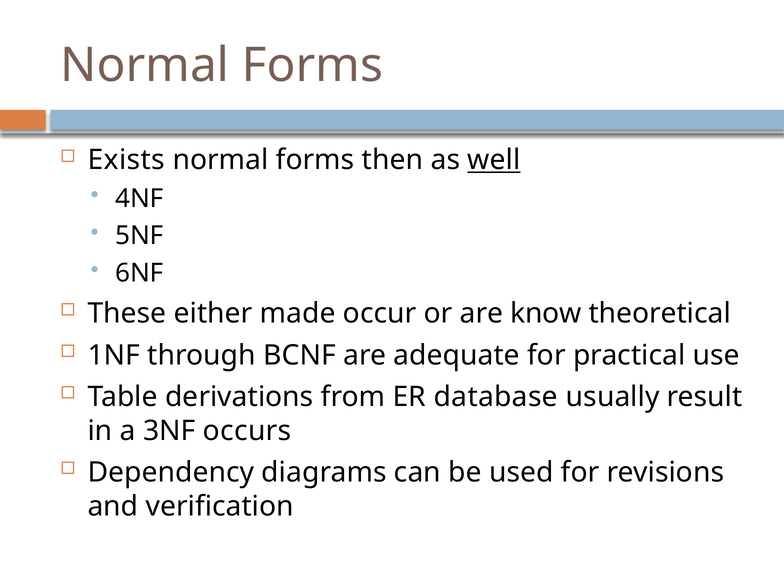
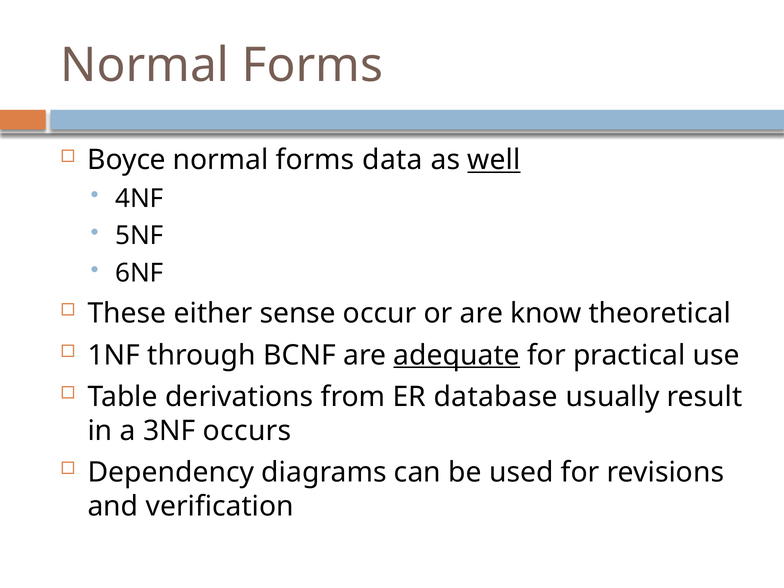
Exists: Exists -> Boyce (127, 160)
then: then -> data (392, 160)
made: made -> sense (298, 314)
adequate underline: none -> present (457, 355)
